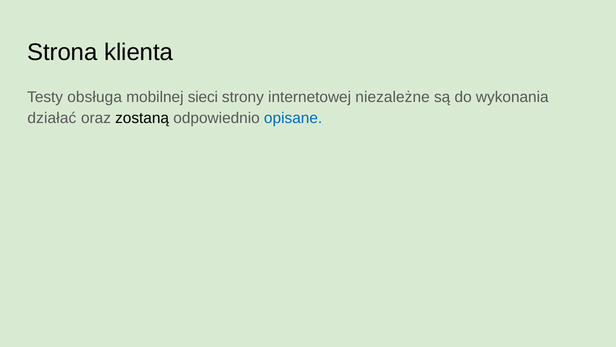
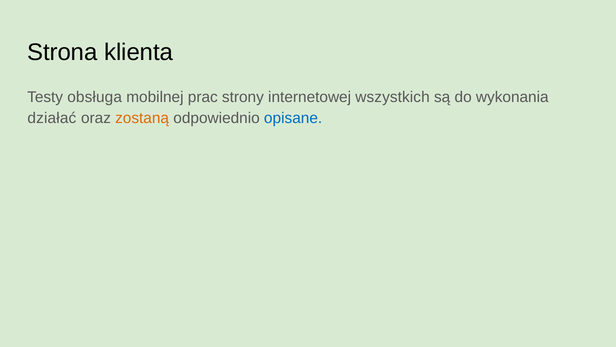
sieci: sieci -> prac (203, 97)
niezależne: niezależne -> wszystkich (393, 97)
zostaną colour: black -> orange (142, 118)
